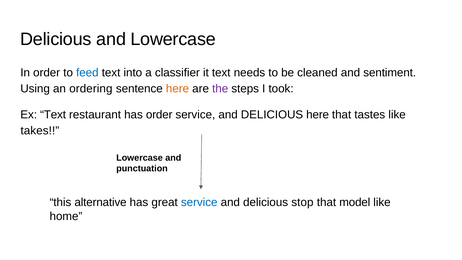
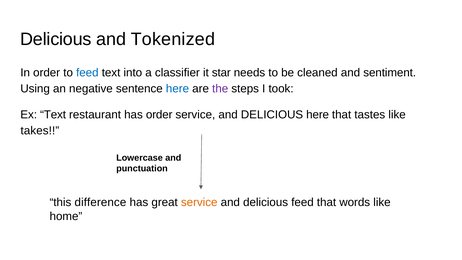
and Lowercase: Lowercase -> Tokenized (173, 39)
it text: text -> star (221, 73)
ordering: ordering -> negative (91, 89)
here colour: orange -> blue (177, 89)
alternative: alternative -> difference (100, 202)
service colour: blue -> orange (199, 202)
delicious stop: stop -> feed (302, 202)
model: model -> words (355, 202)
